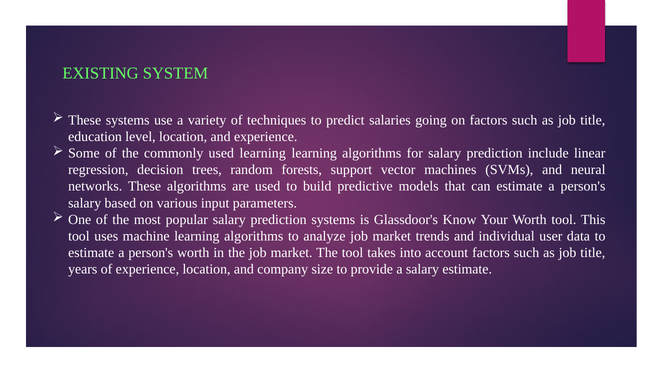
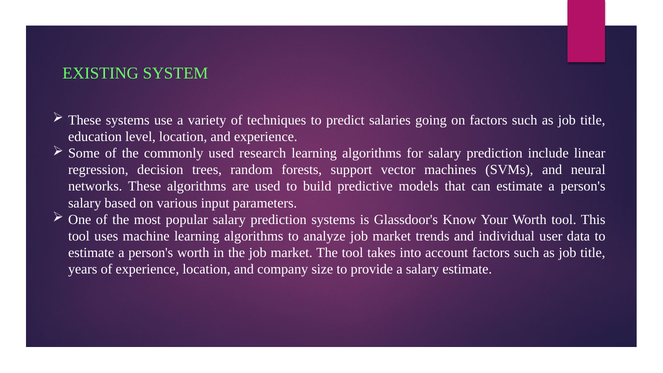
used learning: learning -> research (263, 153)
